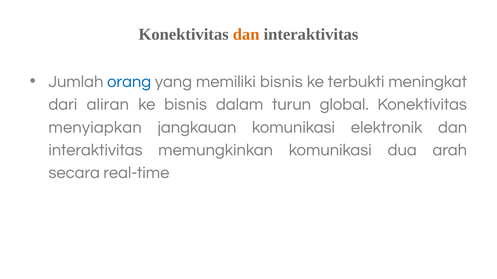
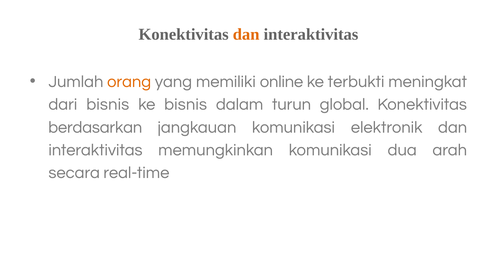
orang colour: blue -> orange (129, 82)
memiliki bisnis: bisnis -> online (282, 82)
dari aliran: aliran -> bisnis (108, 105)
menyiapkan: menyiapkan -> berdasarkan (95, 128)
